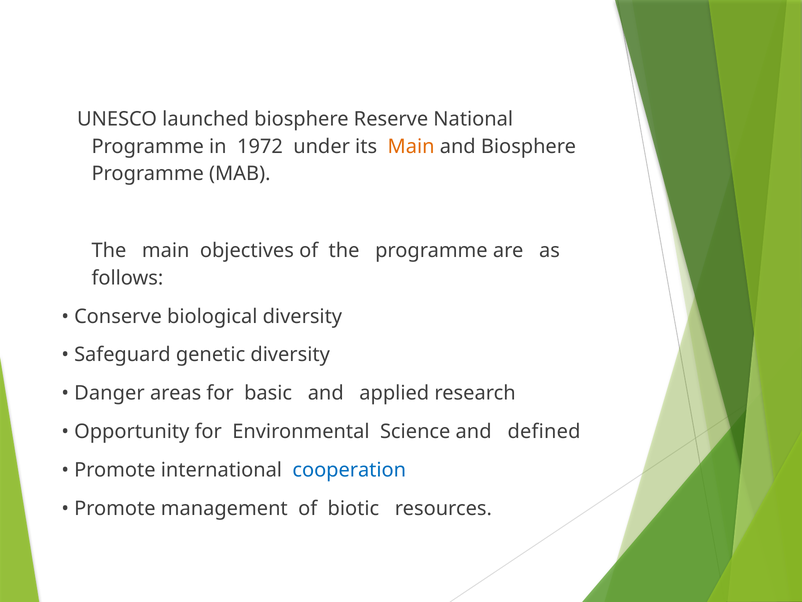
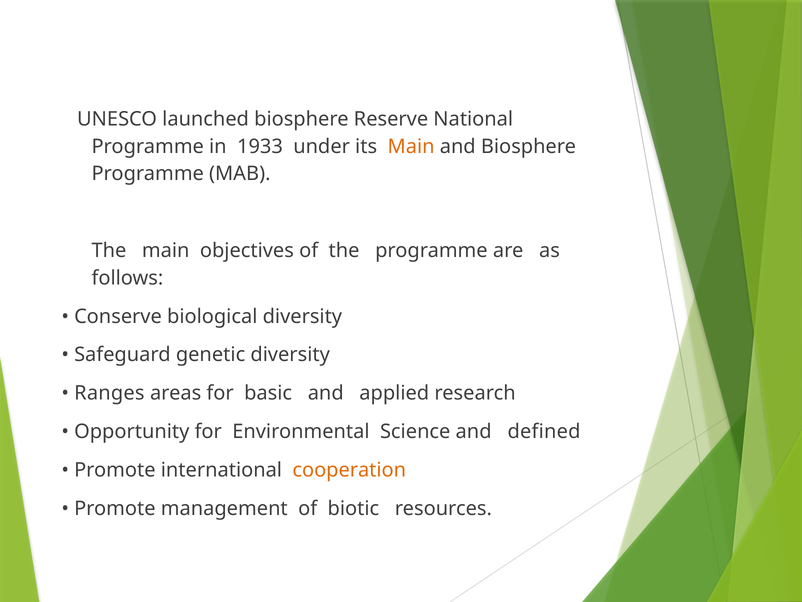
1972: 1972 -> 1933 (260, 146)
Danger: Danger -> Ranges (109, 393)
cooperation colour: blue -> orange (349, 470)
